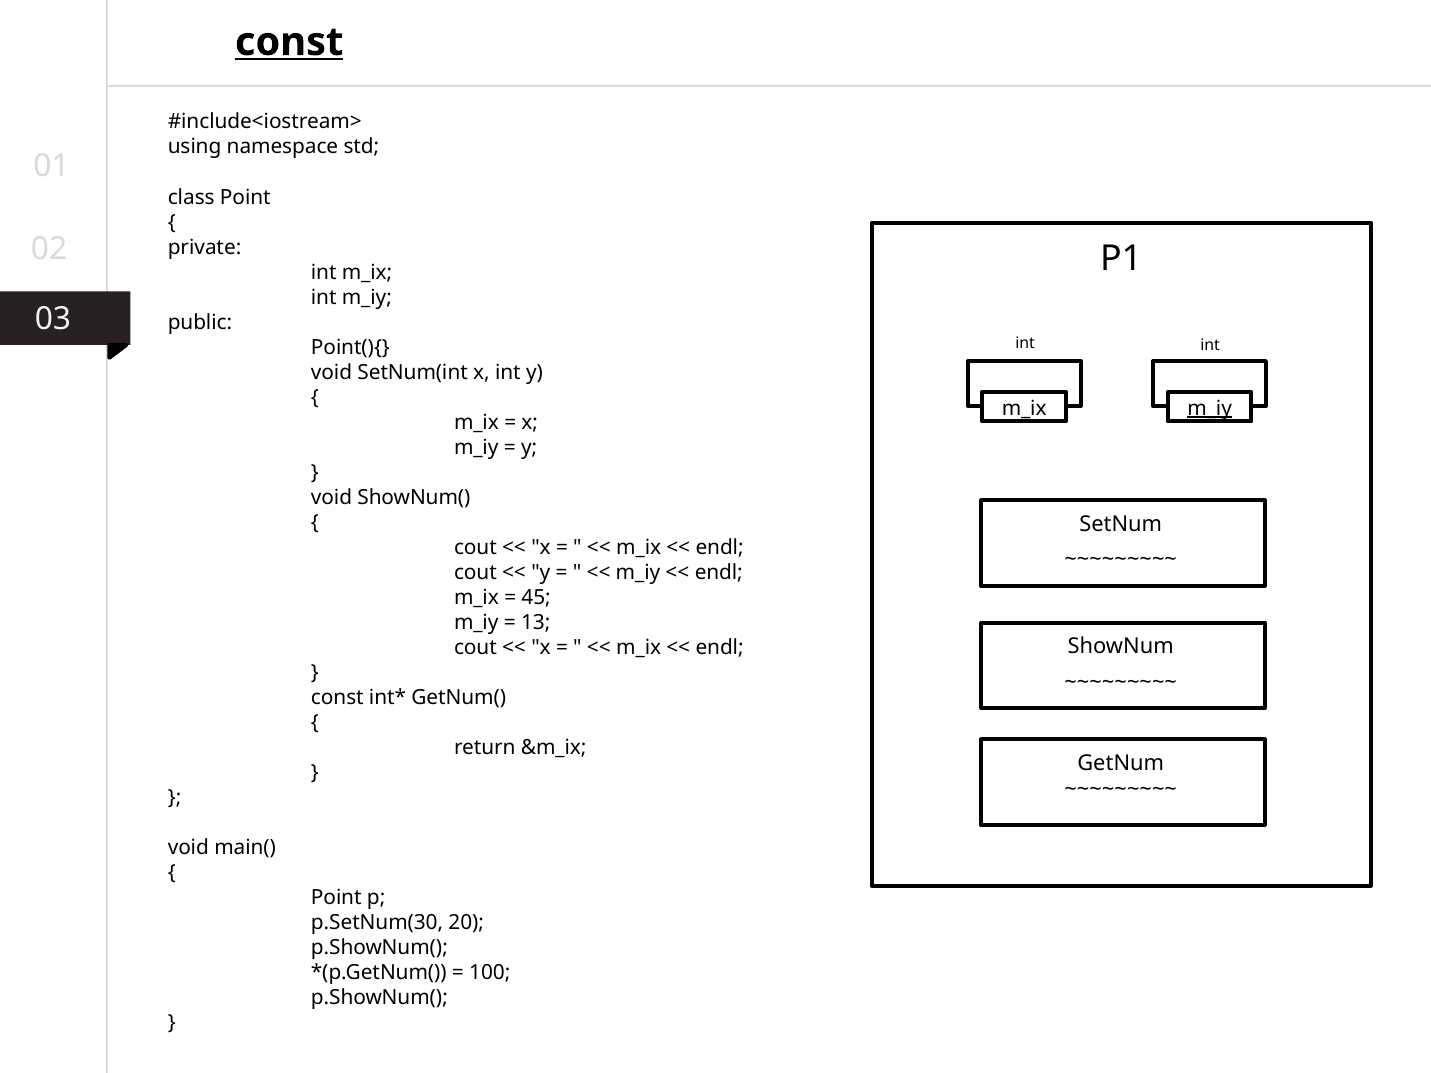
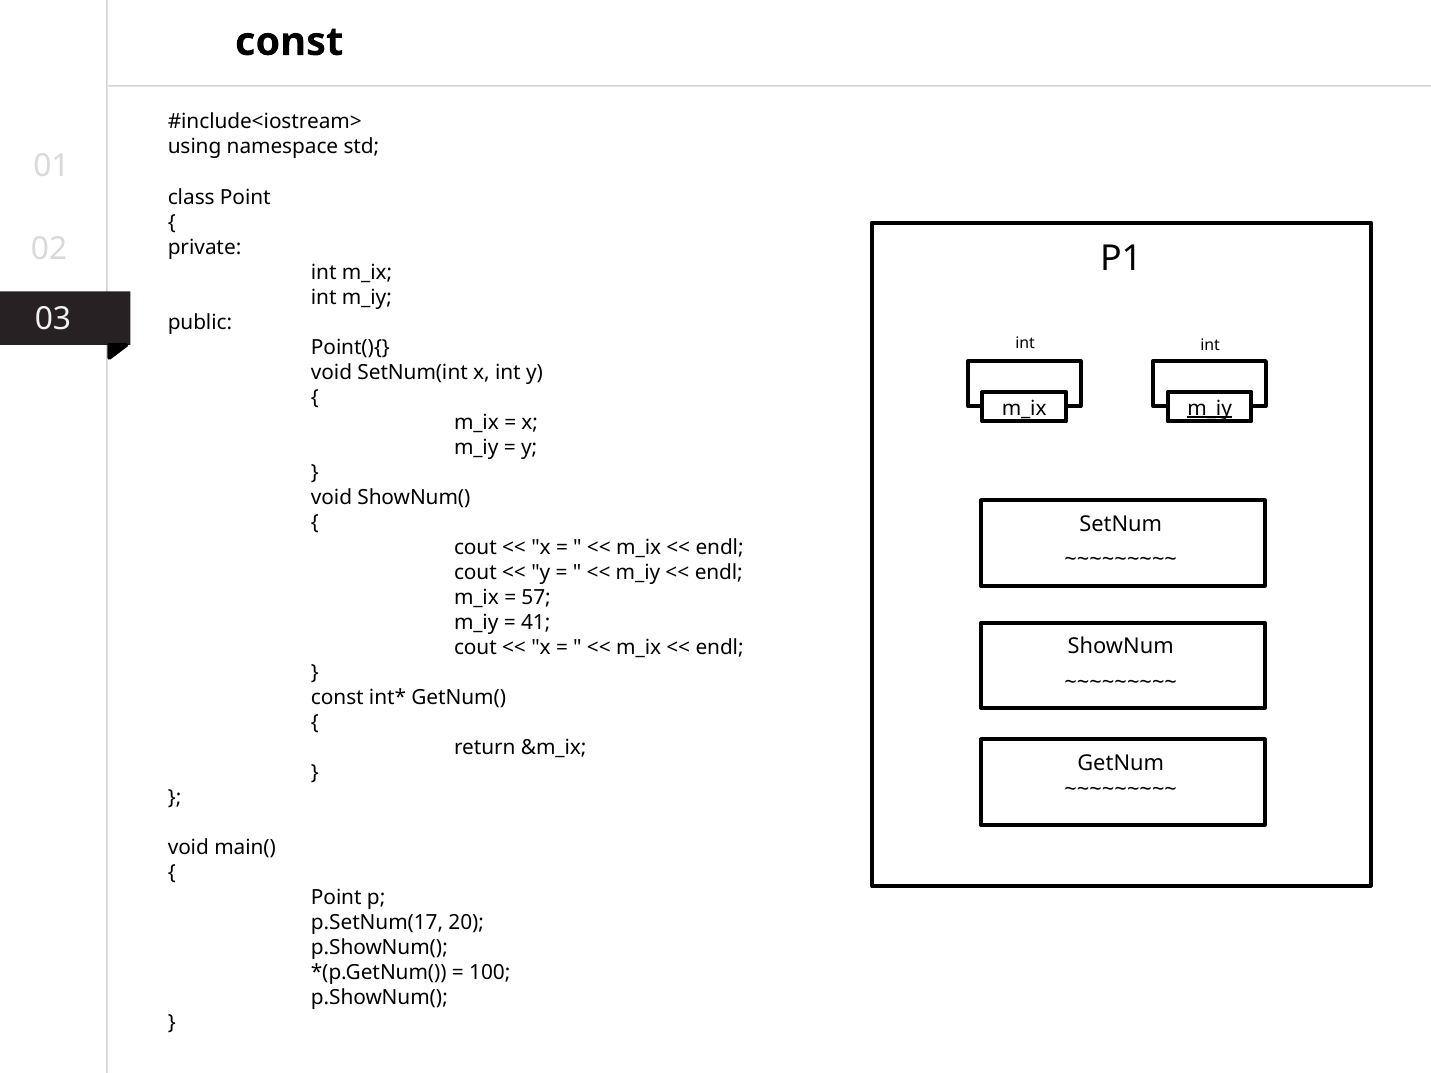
const underline: present -> none (289, 42)
45: 45 -> 57 (536, 597)
13: 13 -> 41 (536, 622)
p.SetNum(30: p.SetNum(30 -> p.SetNum(17 (377, 923)
